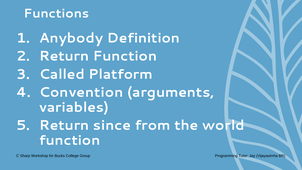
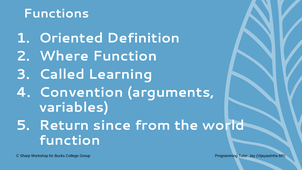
Anybody: Anybody -> Oriented (71, 38)
Return: Return -> Where (64, 56)
Platform: Platform -> Learning (120, 74)
